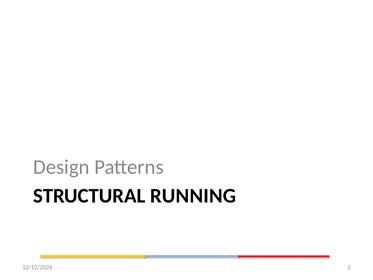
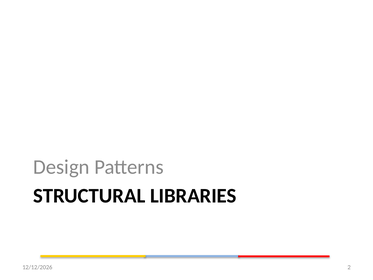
RUNNING: RUNNING -> LIBRARIES (193, 196)
